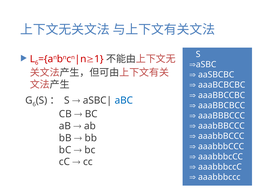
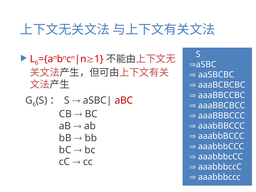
aBC colour: blue -> red (124, 100)
